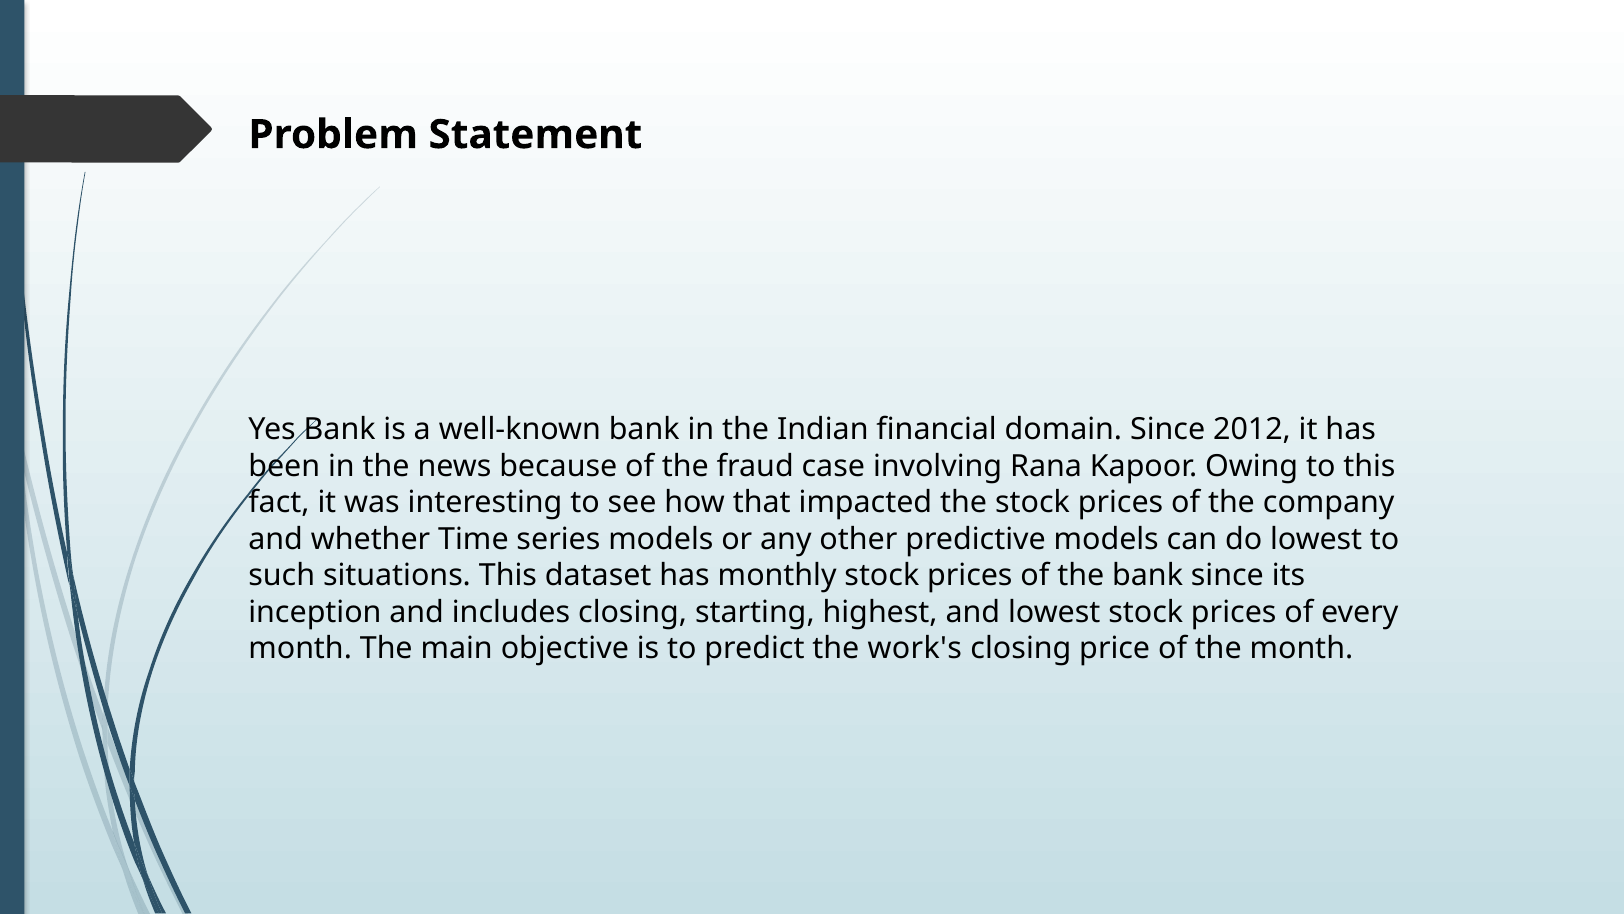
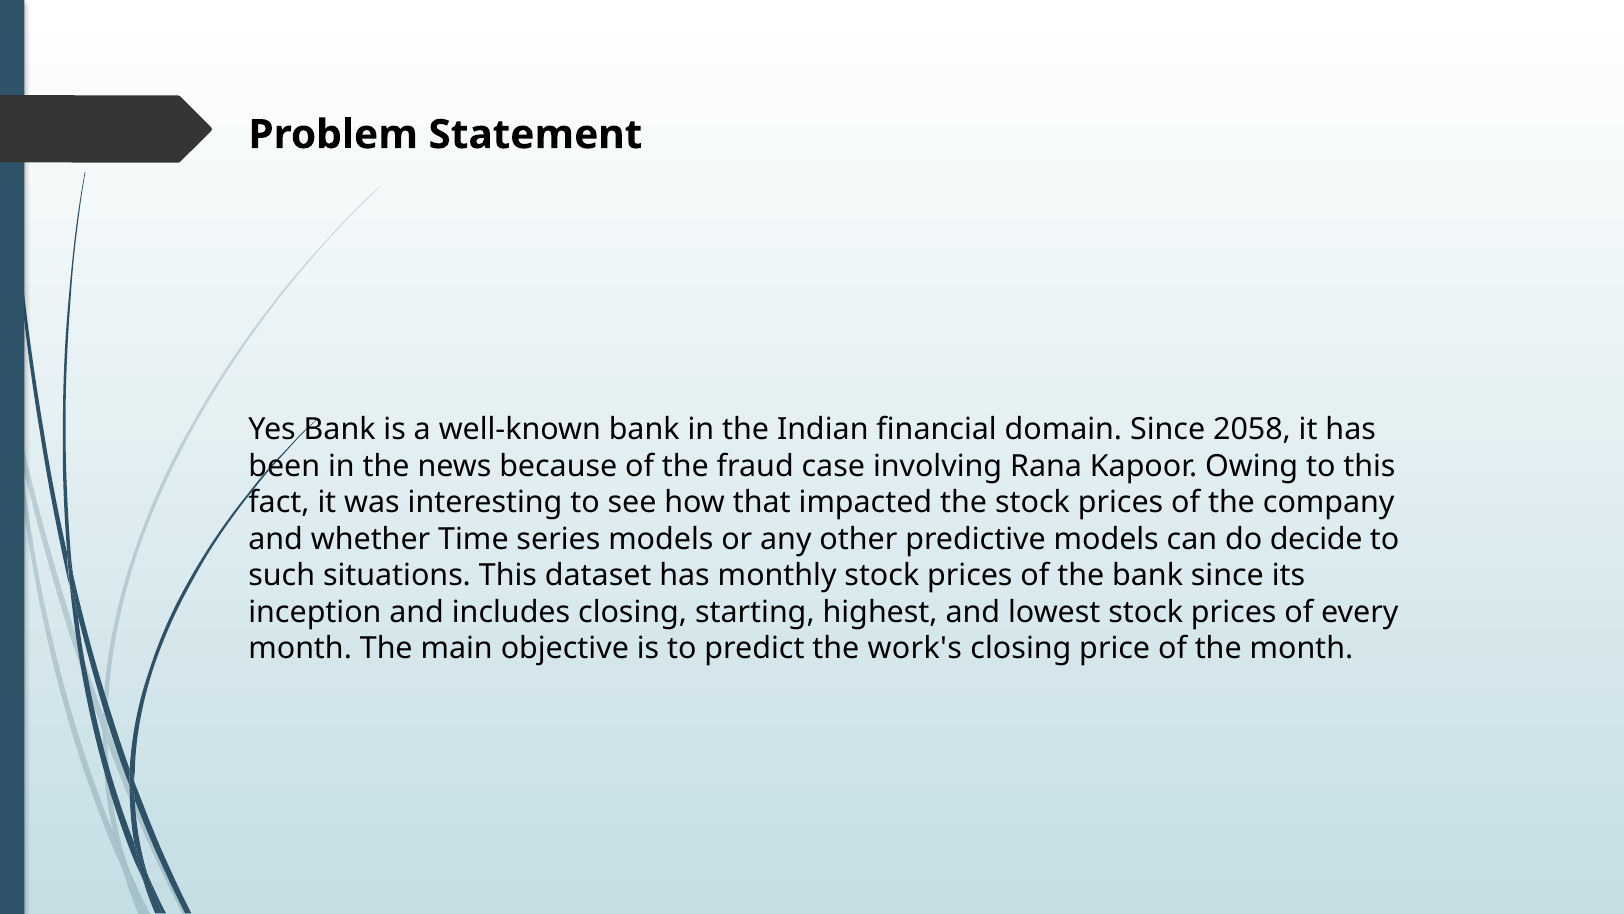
2012: 2012 -> 2058 (1252, 429)
do lowest: lowest -> decide (1316, 539)
